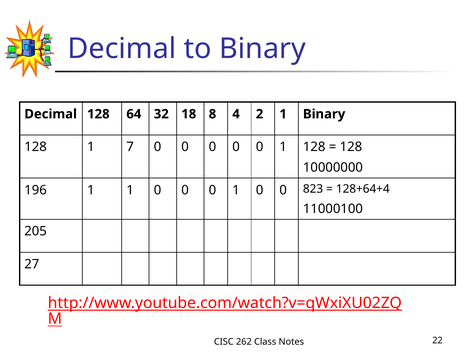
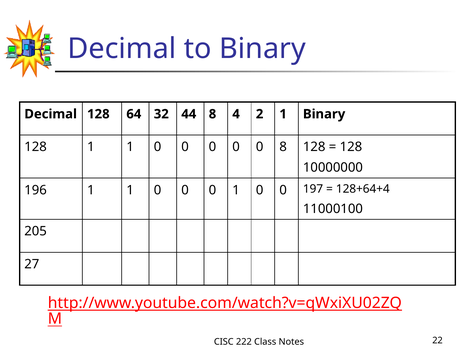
18: 18 -> 44 (189, 114)
128 1 7: 7 -> 1 (130, 147)
1: 1 -> 8 (283, 147)
823: 823 -> 197 (313, 189)
262: 262 -> 222 (244, 342)
